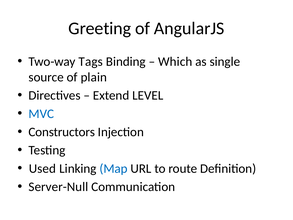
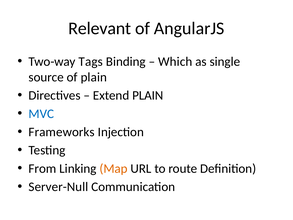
Greeting: Greeting -> Relevant (100, 28)
Extend LEVEL: LEVEL -> PLAIN (148, 95)
Constructors: Constructors -> Frameworks (62, 132)
Used: Used -> From (42, 168)
Map colour: blue -> orange (114, 168)
